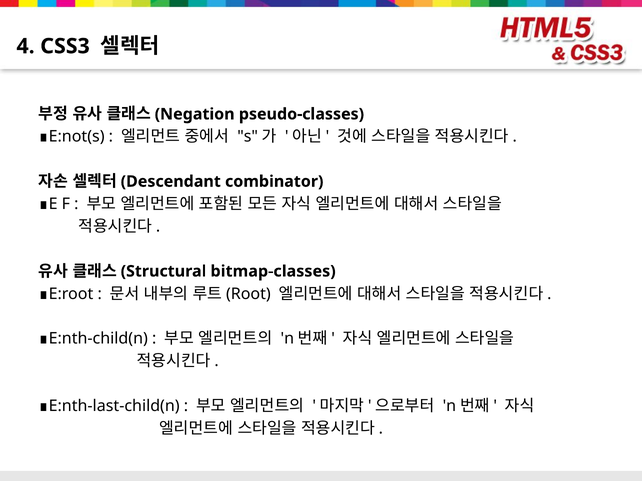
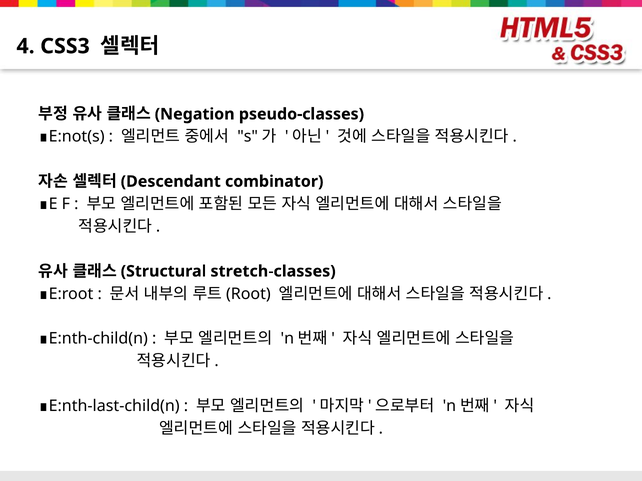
bitmap-classes: bitmap-classes -> stretch-classes (273, 272)
